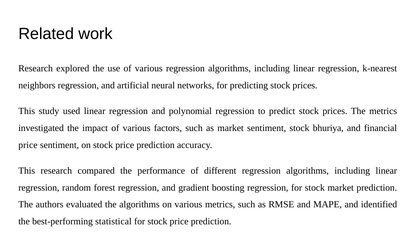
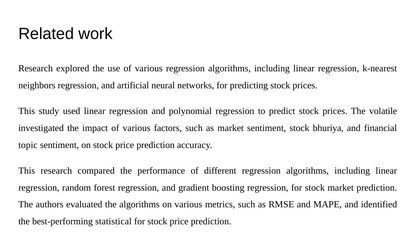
The metrics: metrics -> volatile (383, 111)
price: price -> topic (28, 145)
